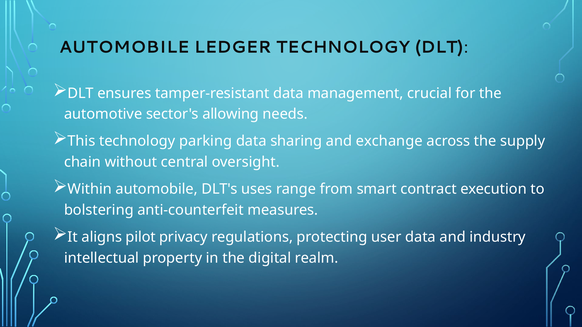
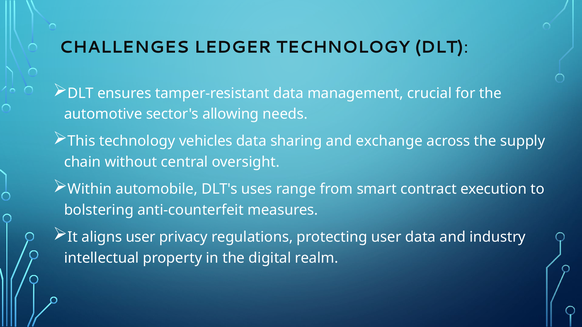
AUTOMOBILE: AUTOMOBILE -> CHALLENGES (124, 47)
parking: parking -> vehicles (206, 141)
aligns pilot: pilot -> user (141, 237)
